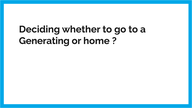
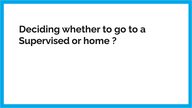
Generating: Generating -> Supervised (44, 41)
